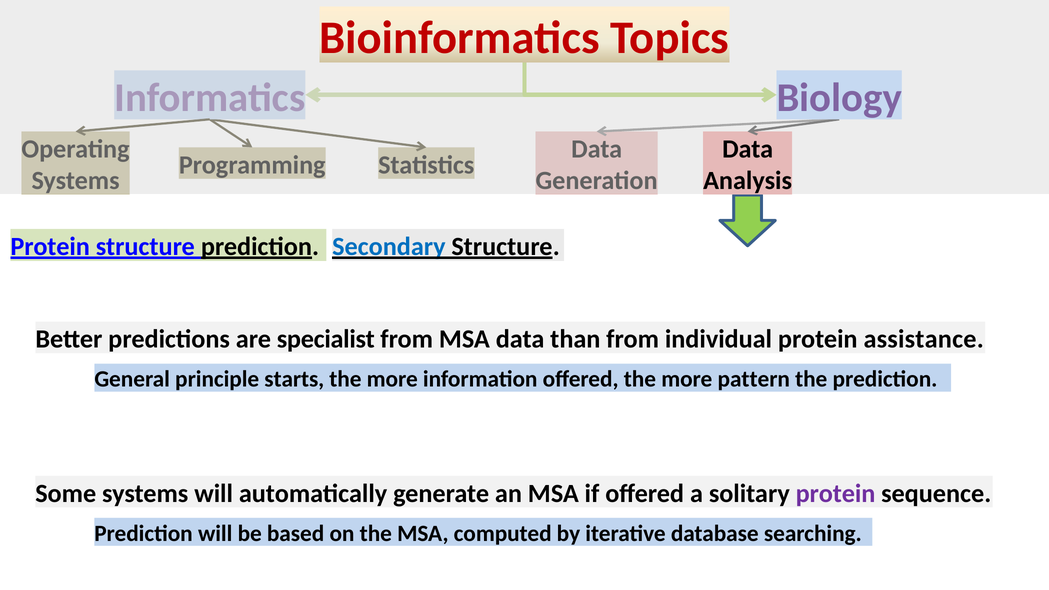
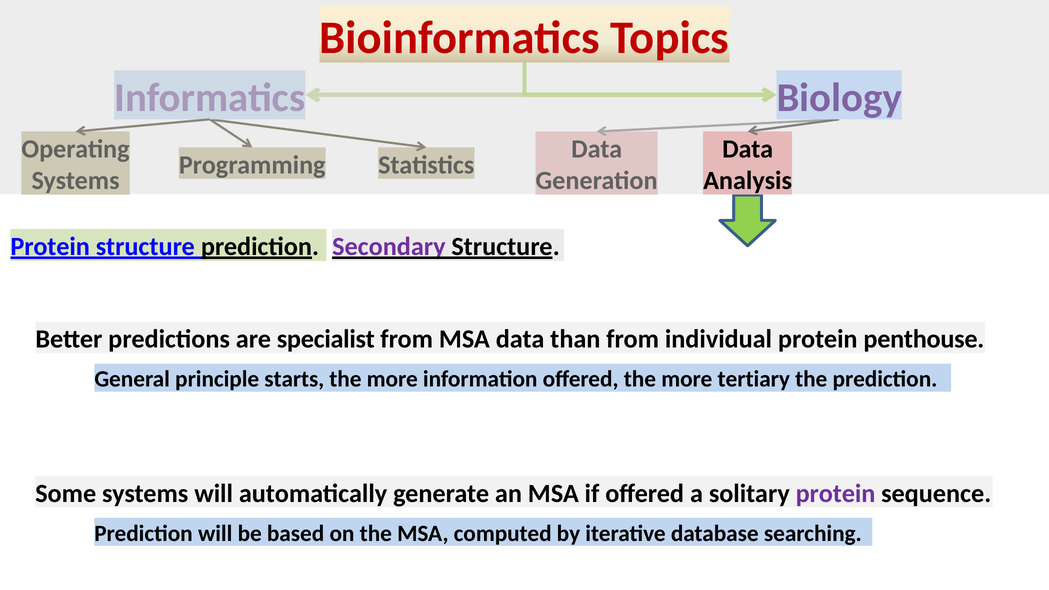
Secondary colour: blue -> purple (389, 247)
assistance: assistance -> penthouse (924, 339)
pattern: pattern -> tertiary (754, 379)
